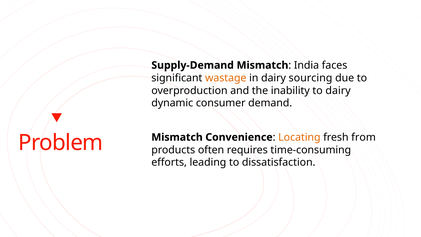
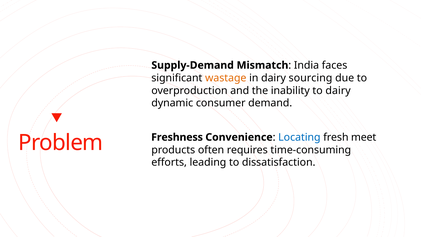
Mismatch: Mismatch -> Freshness (177, 137)
Locating colour: orange -> blue (299, 137)
from: from -> meet (364, 137)
